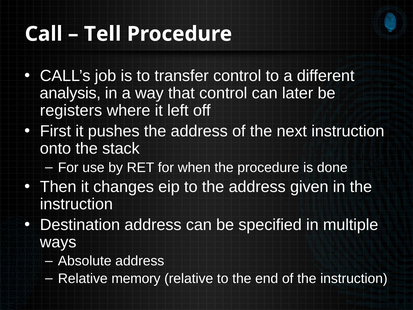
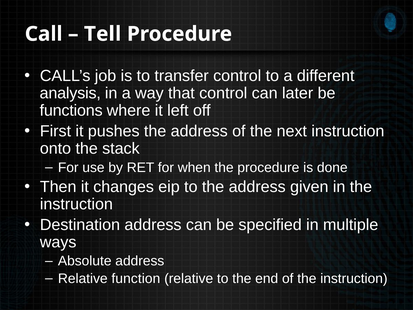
registers: registers -> functions (71, 111)
memory: memory -> function (136, 278)
